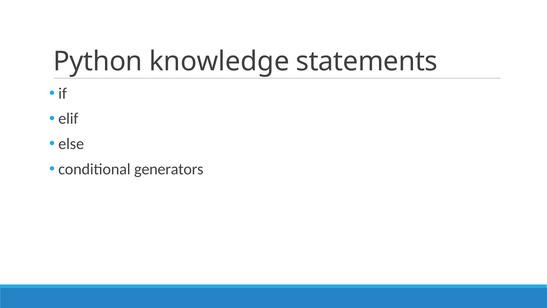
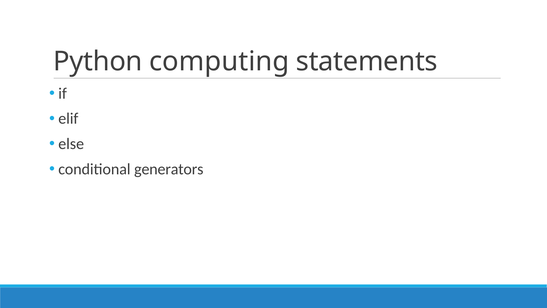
knowledge: knowledge -> computing (219, 61)
